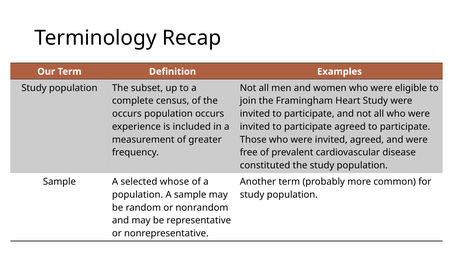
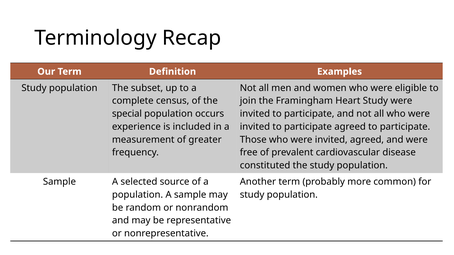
occurs: occurs -> special (127, 114)
whose: whose -> source (175, 182)
